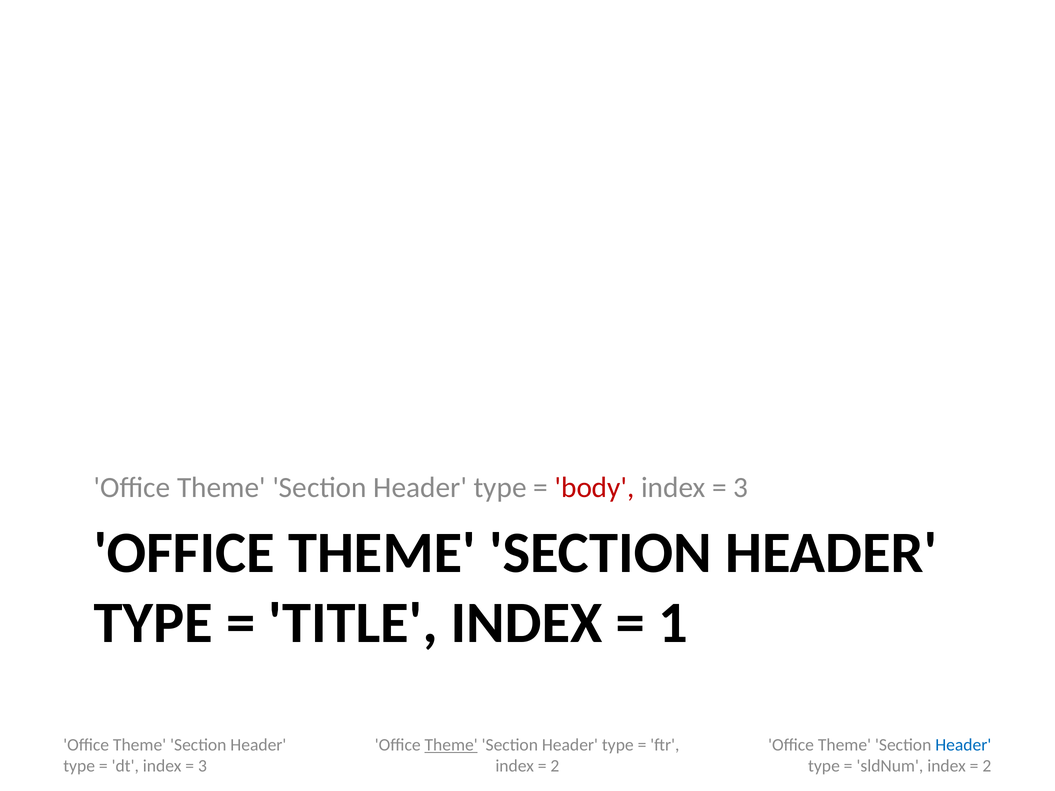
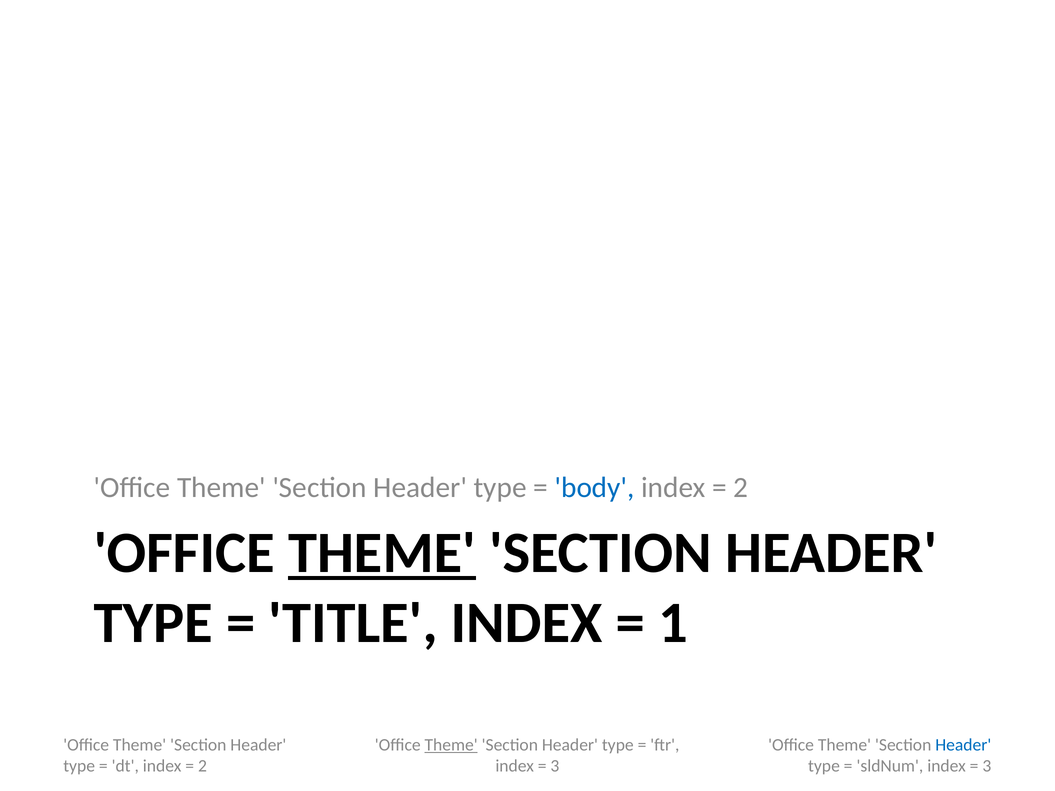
body colour: red -> blue (595, 488)
3: 3 -> 2 (741, 488)
THEME underline: none -> present (382, 553)
3: 3 -> 2 (203, 766)
2: 2 -> 3 (555, 766)
2: 2 -> 3 (987, 766)
